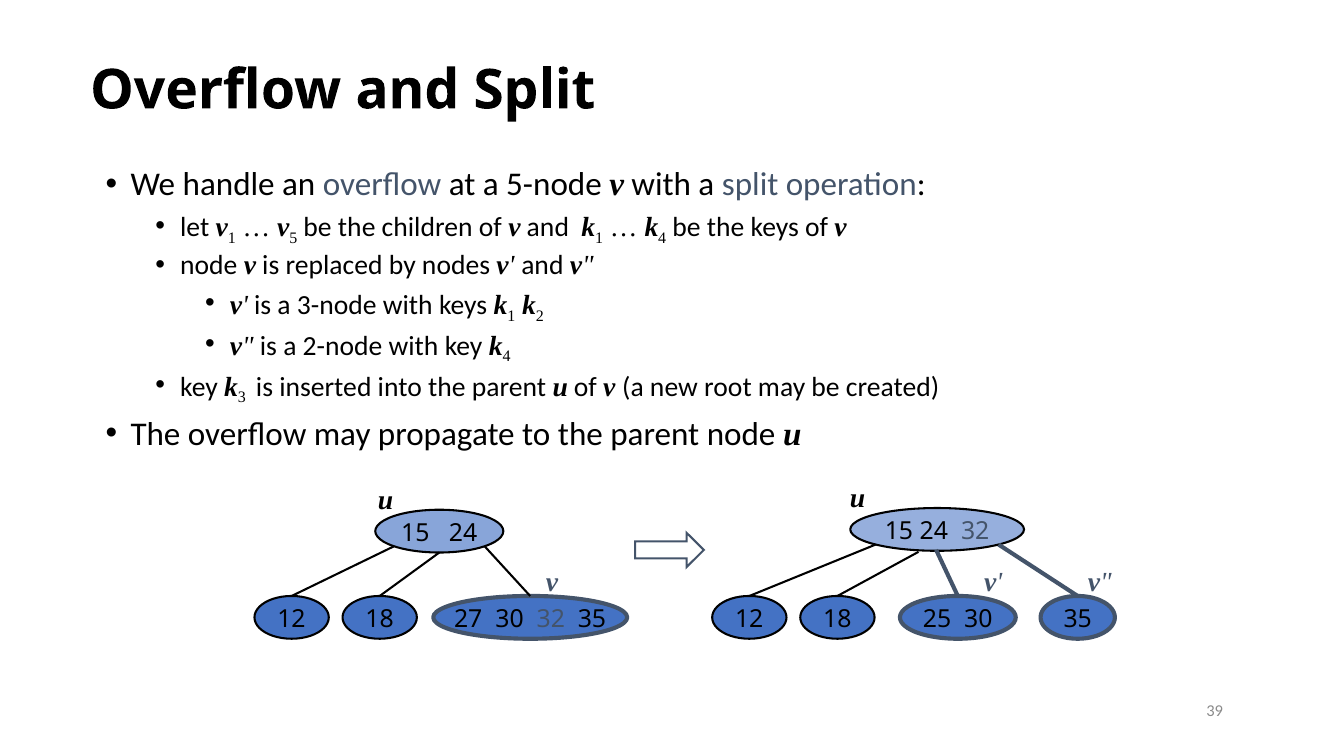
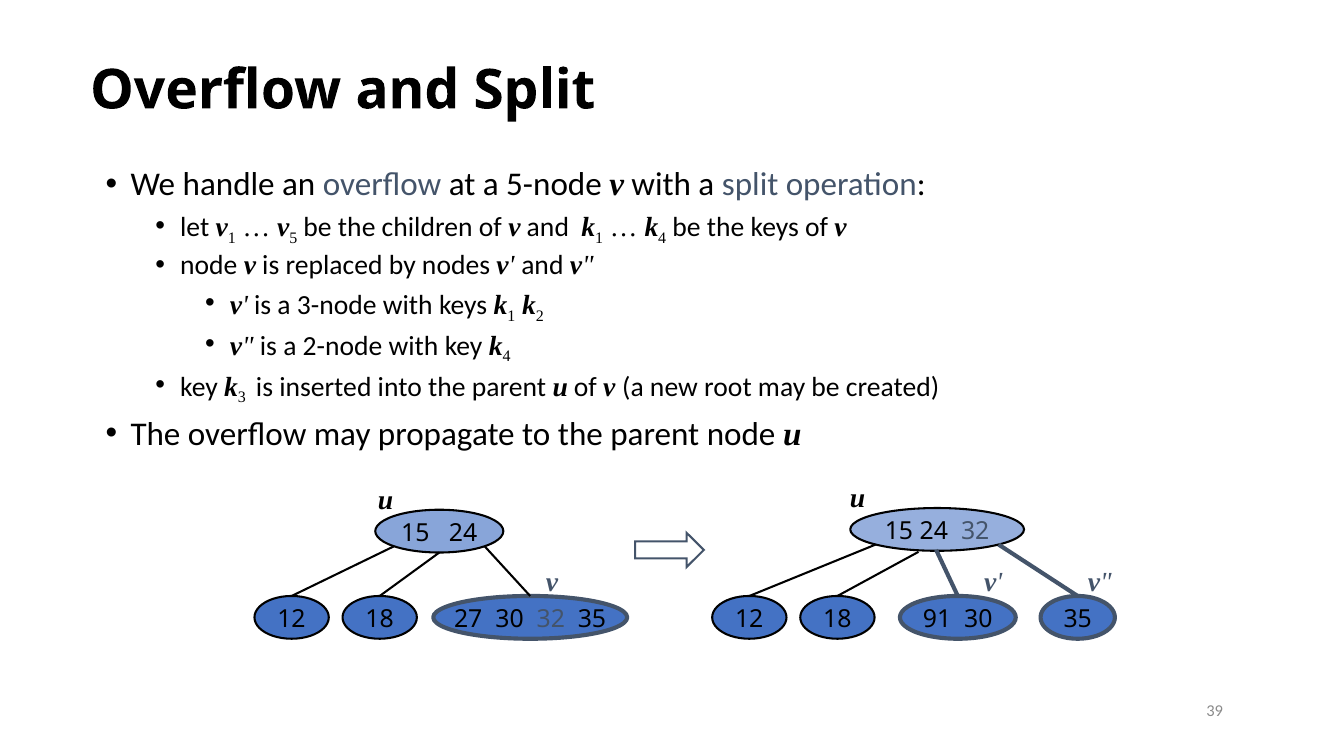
25: 25 -> 91 (937, 619)
